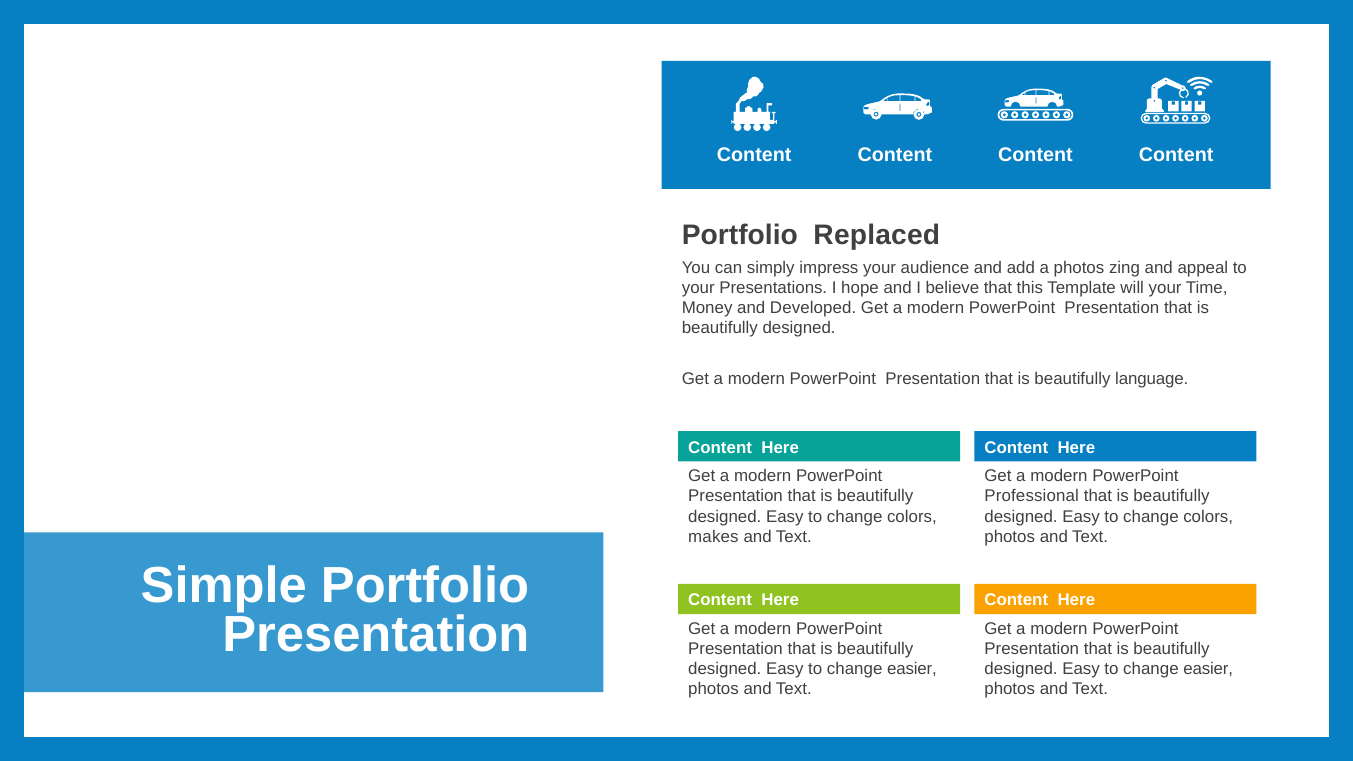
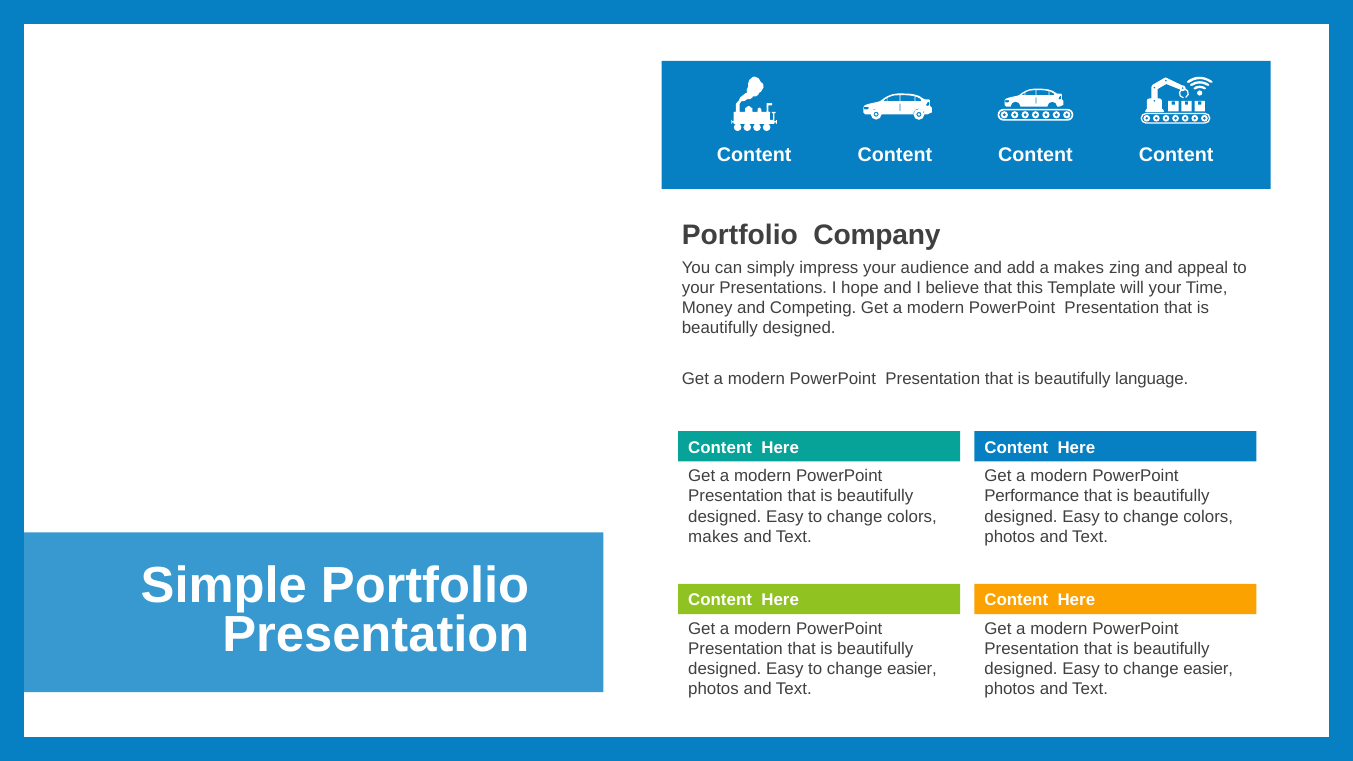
Replaced: Replaced -> Company (877, 235)
a photos: photos -> makes (1079, 267)
Developed: Developed -> Competing (813, 308)
Professional: Professional -> Performance (1032, 496)
